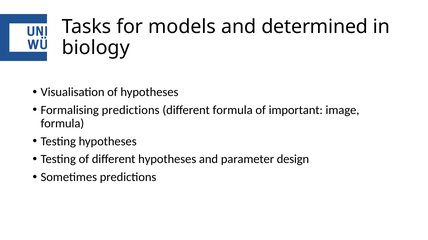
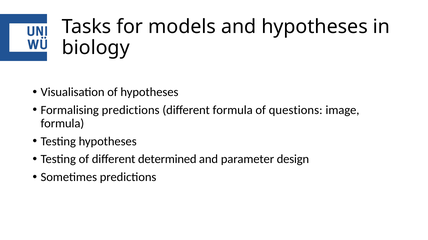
and determined: determined -> hypotheses (315, 27)
important: important -> questions (296, 110)
different hypotheses: hypotheses -> determined (167, 160)
